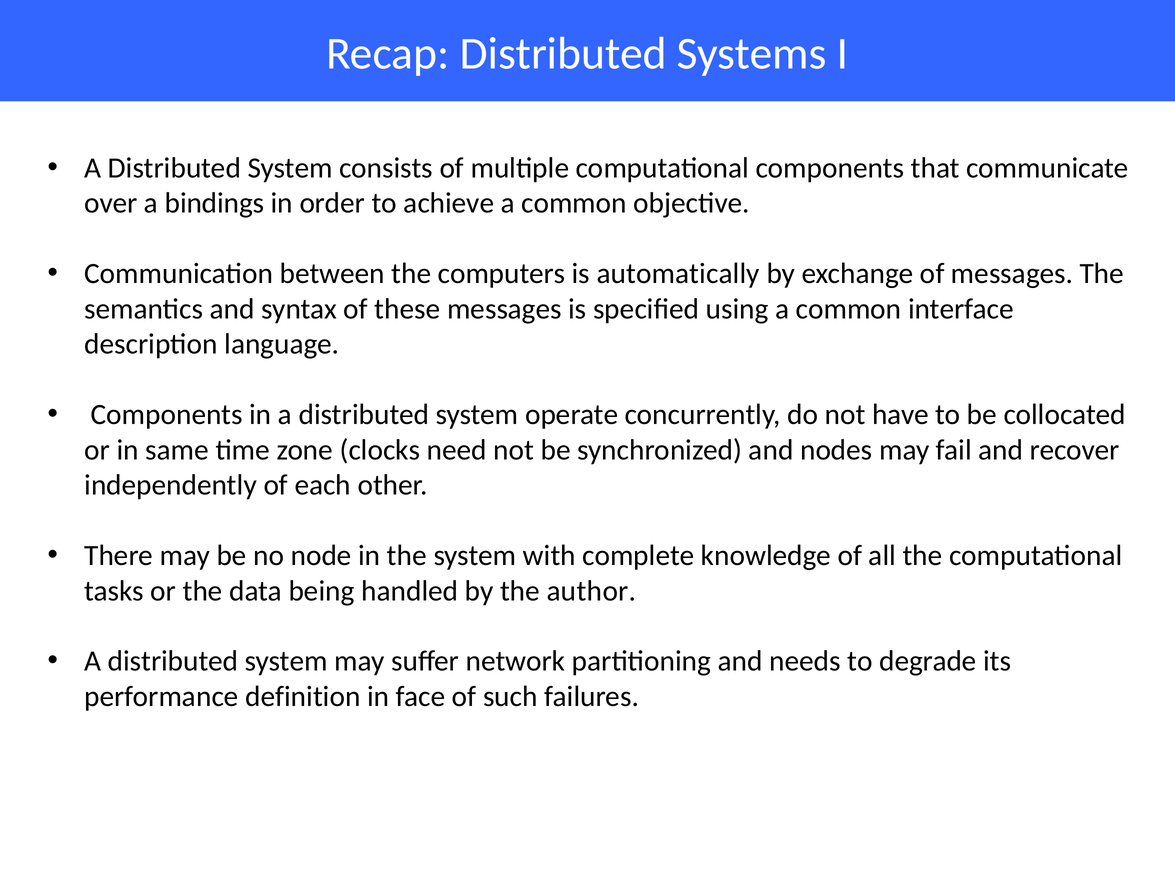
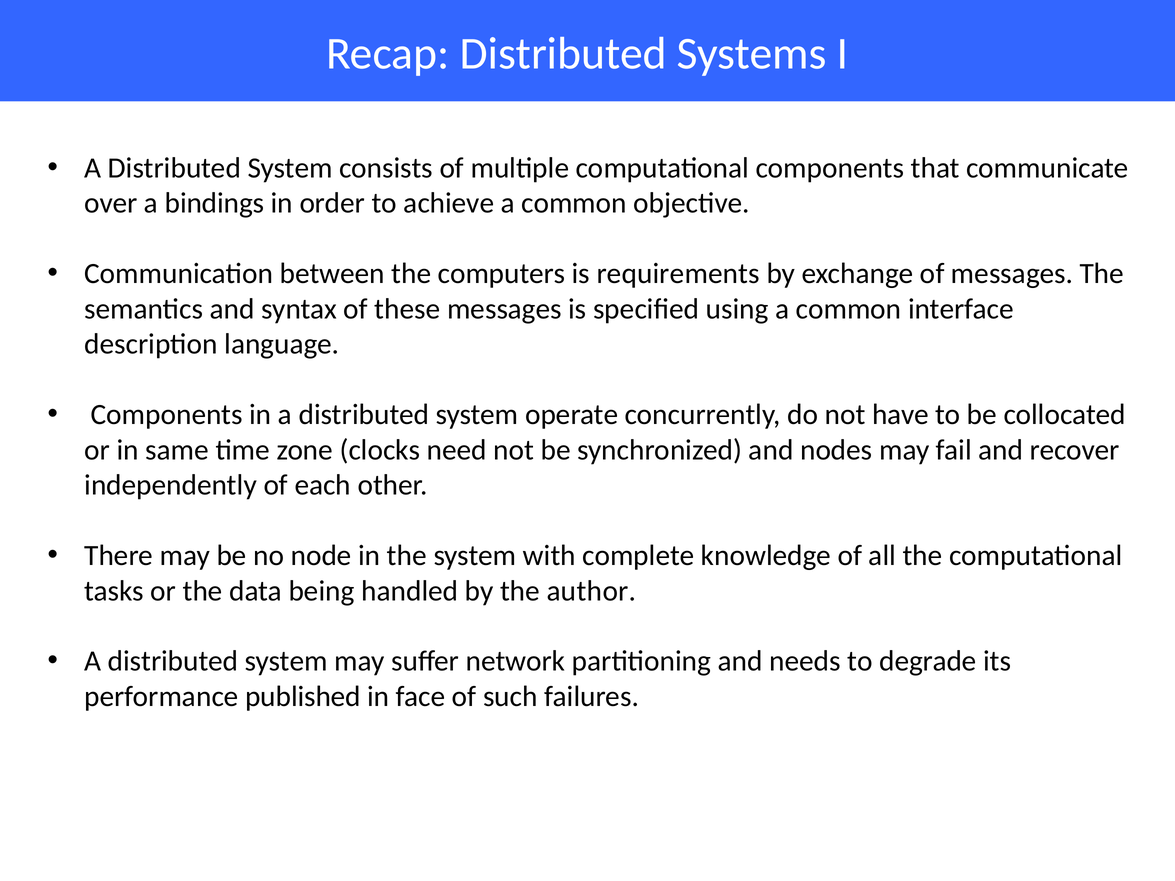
automatically: automatically -> requirements (678, 274)
definition: definition -> published (303, 697)
